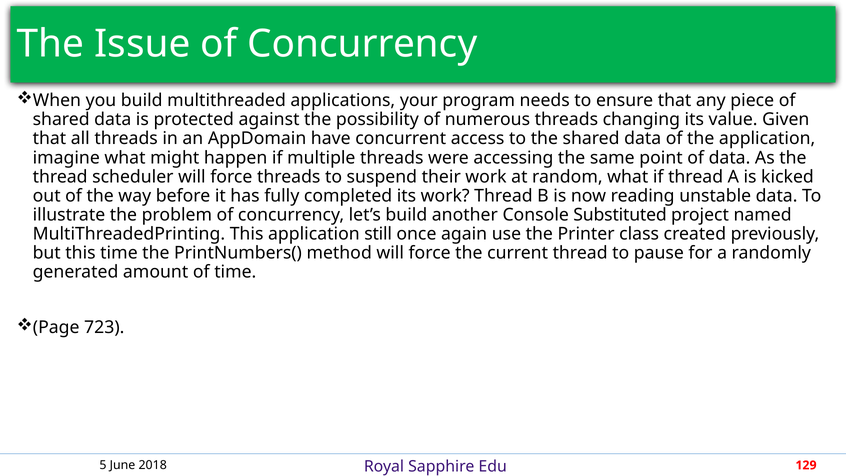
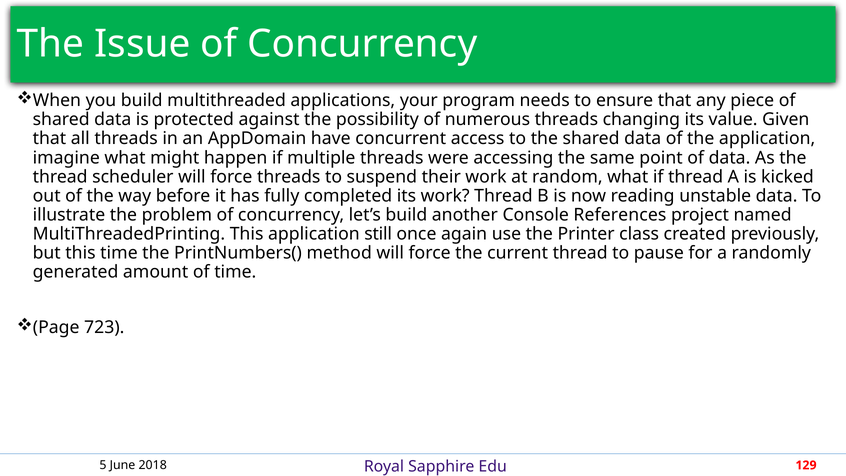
Substituted: Substituted -> References (620, 215)
